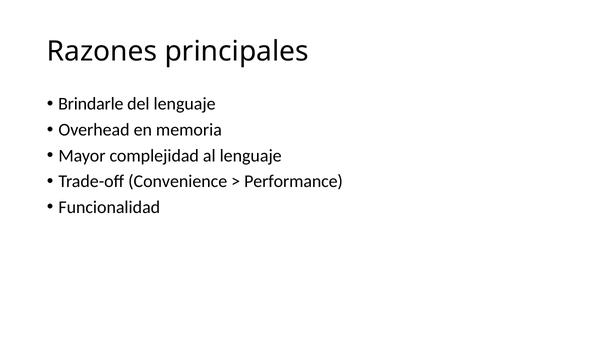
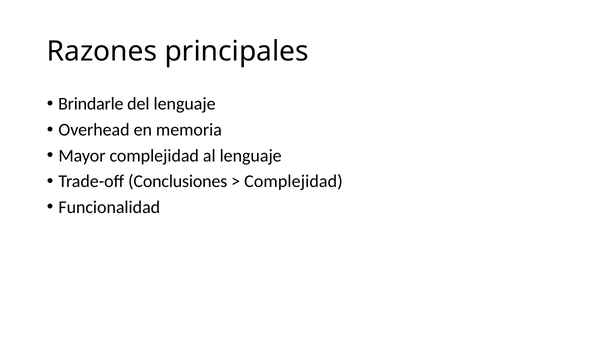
Convenience: Convenience -> Conclusiones (178, 181)
Performance: Performance -> Complejidad (293, 181)
